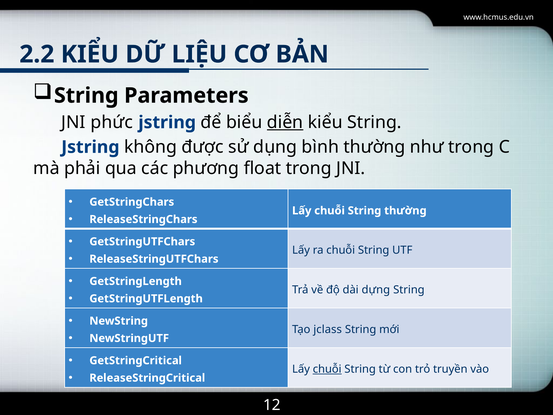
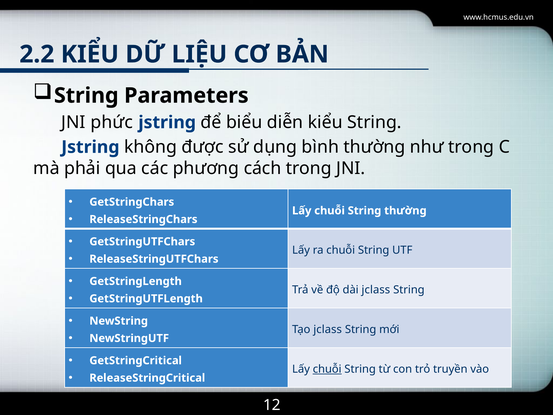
diễn underline: present -> none (285, 122)
float: float -> cách (263, 168)
dài dựng: dựng -> jclass (376, 290)
